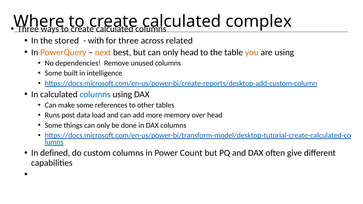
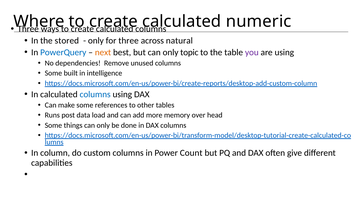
complex: complex -> numeric (259, 21)
with: with -> only (96, 41)
related: related -> natural (179, 41)
PowerQuery colour: orange -> blue (63, 52)
only head: head -> topic (189, 52)
you colour: orange -> purple (252, 52)
defined: defined -> column (55, 153)
